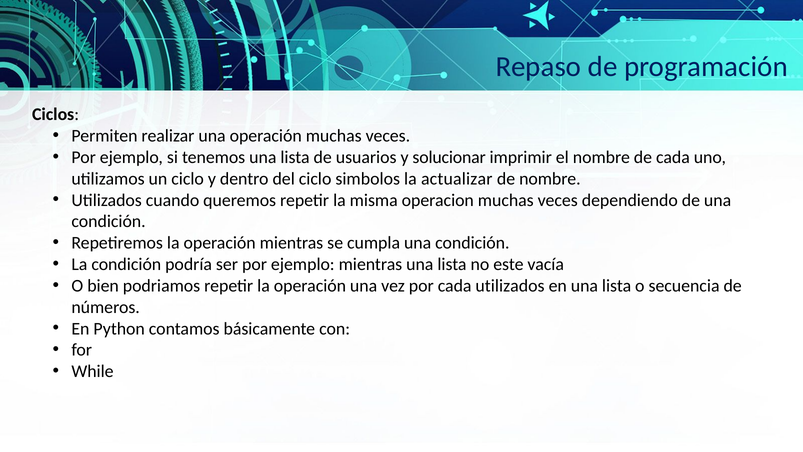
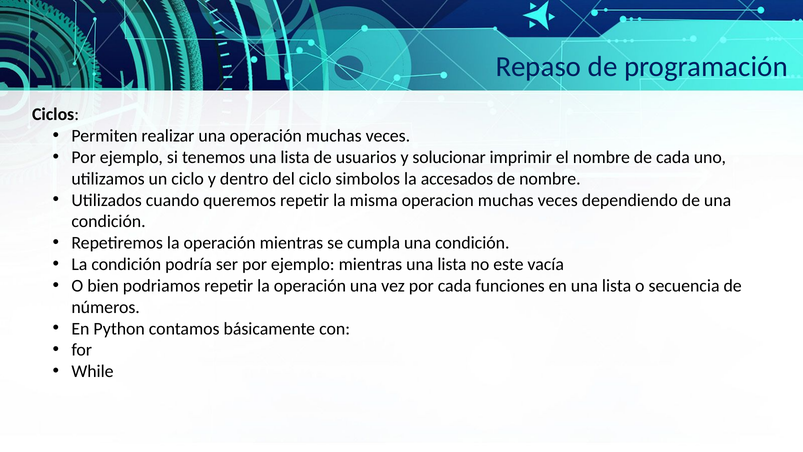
actualizar: actualizar -> accesados (457, 179)
cada utilizados: utilizados -> funciones (510, 286)
